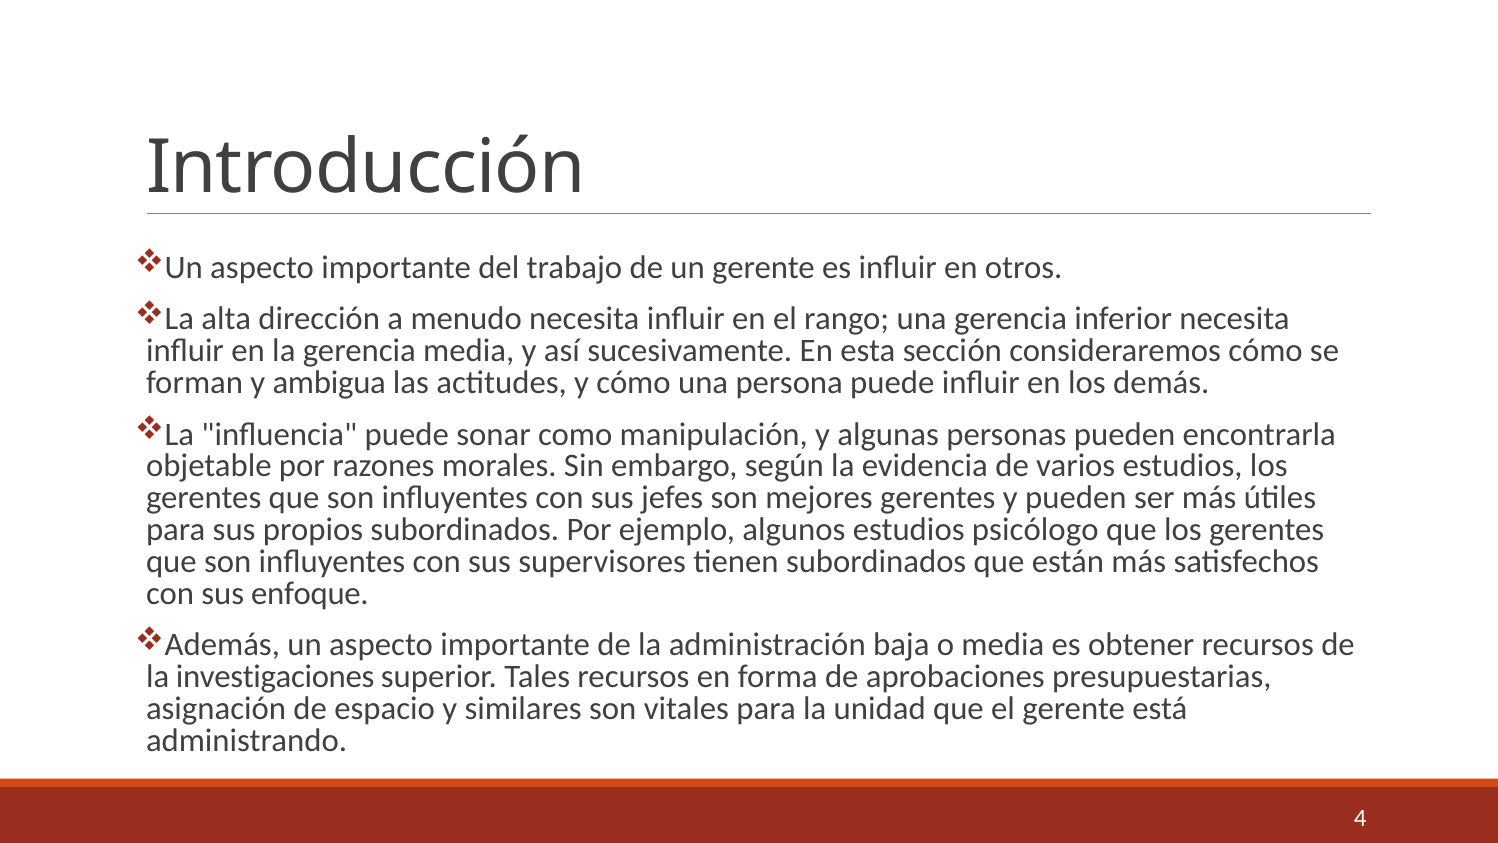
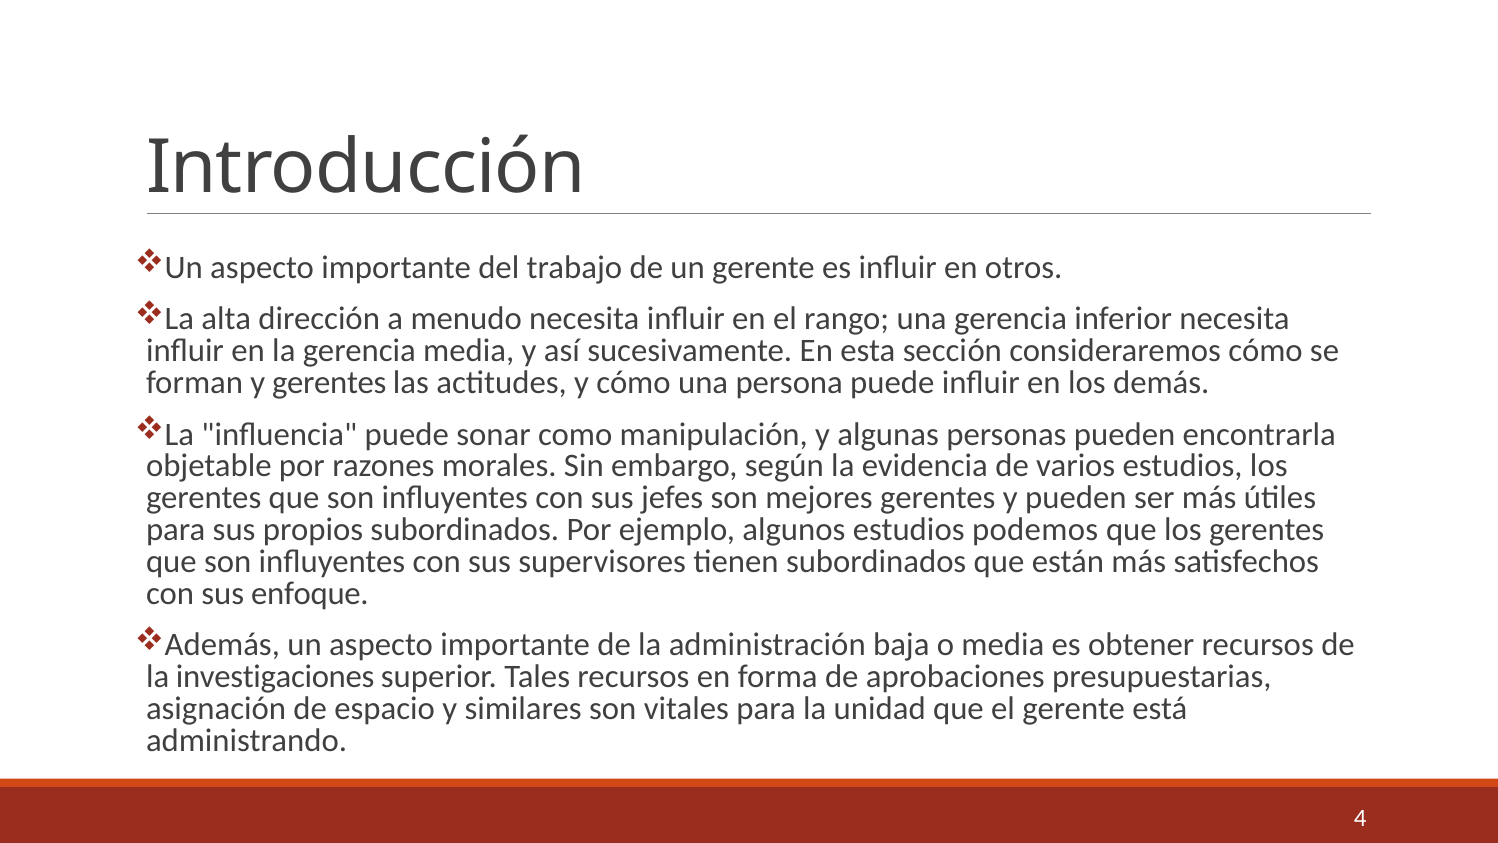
y ambigua: ambigua -> gerentes (329, 383)
psicólogo: psicólogo -> podemos (1035, 530)
